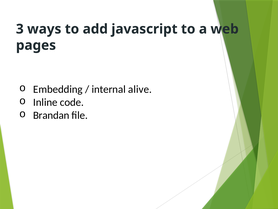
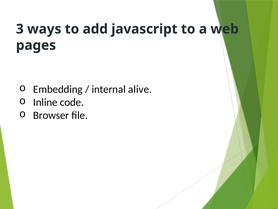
Brandan: Brandan -> Browser (51, 115)
